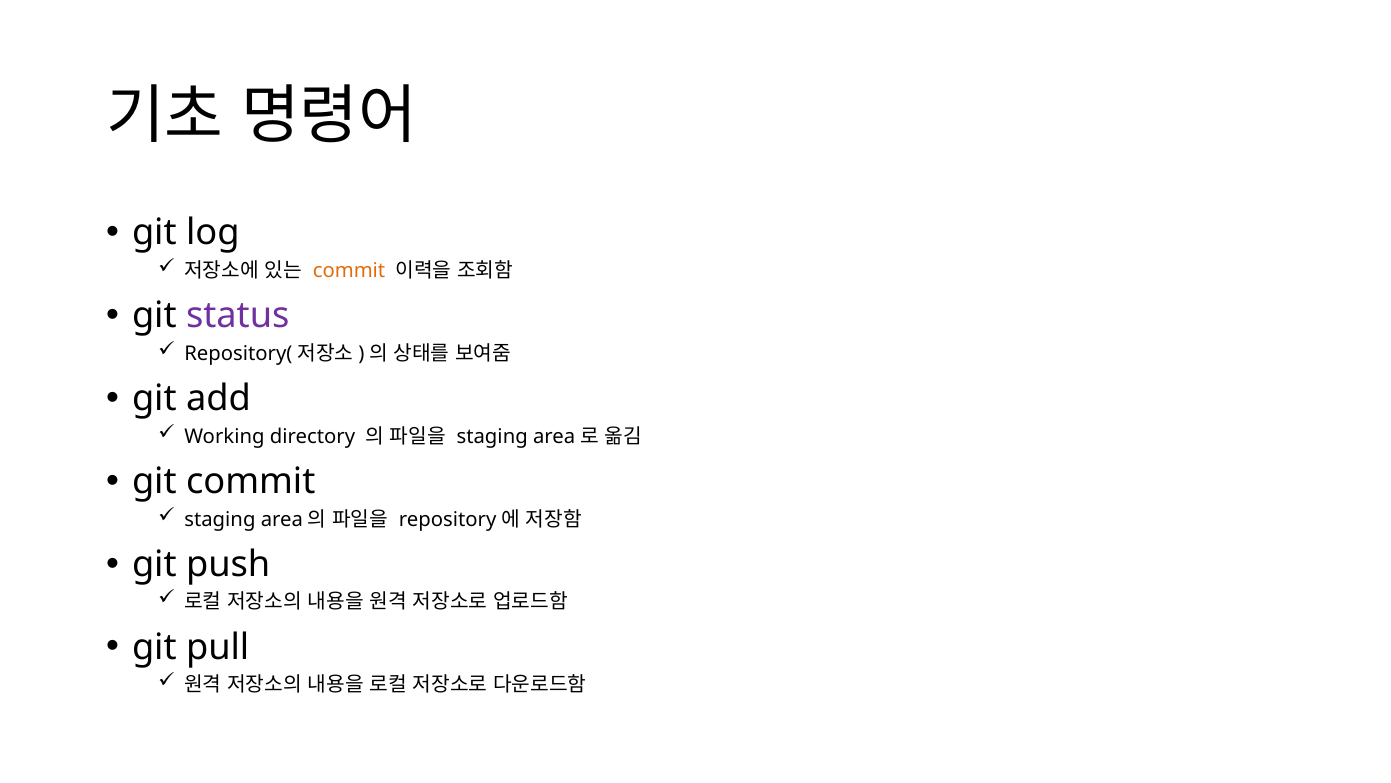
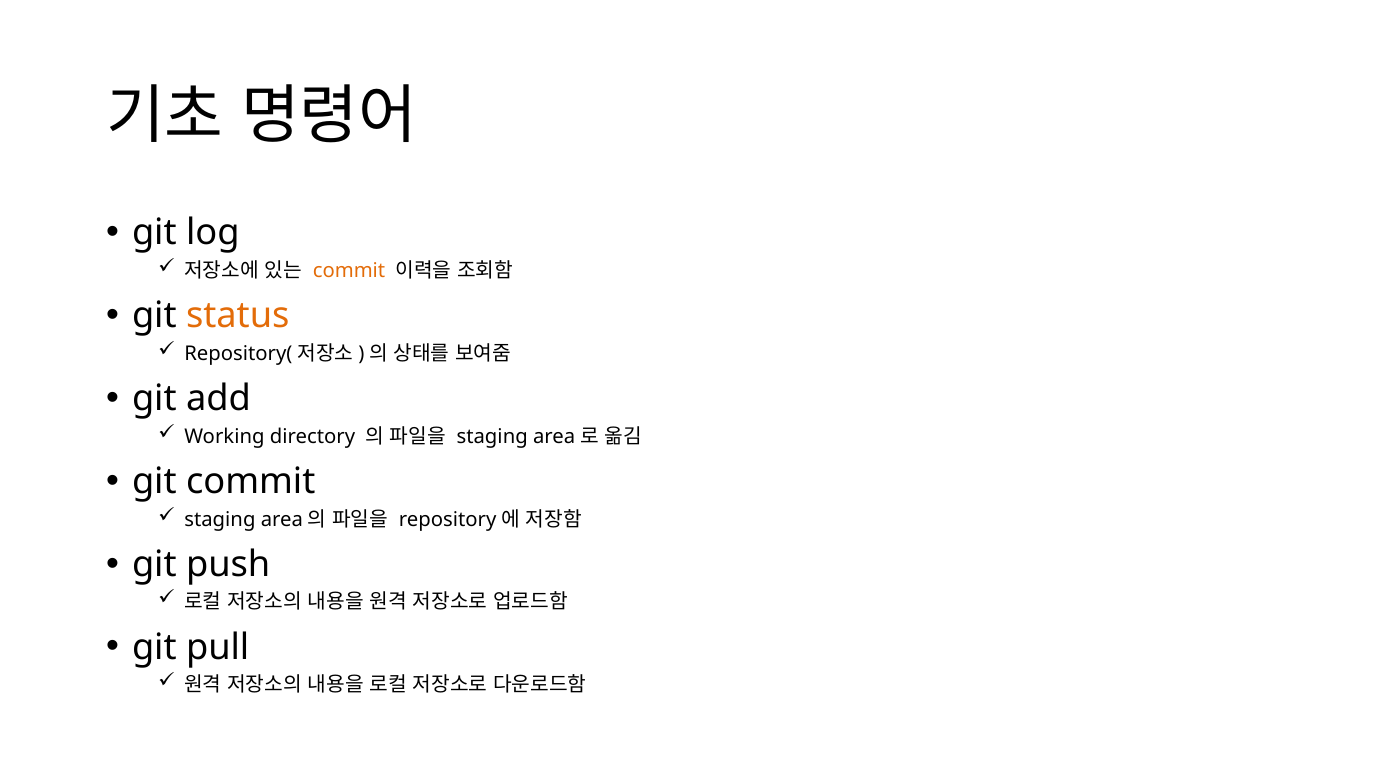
status colour: purple -> orange (238, 316)
